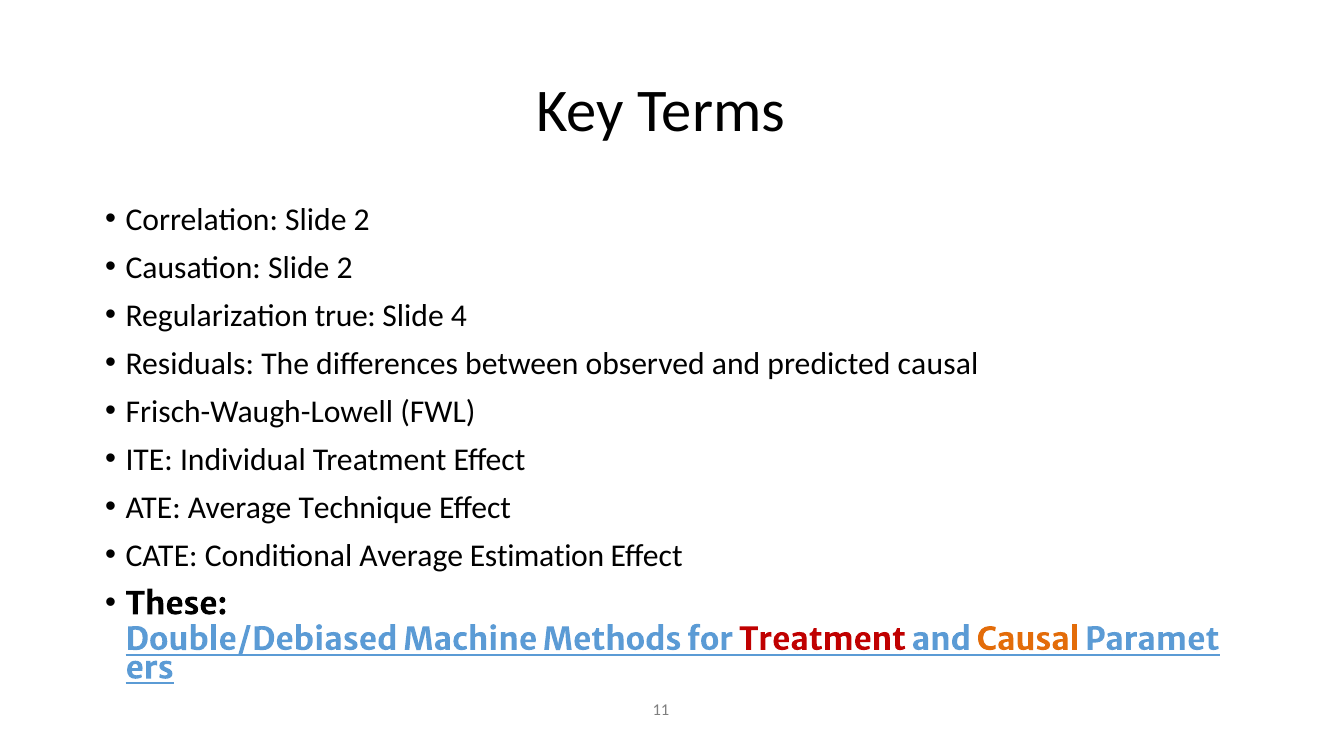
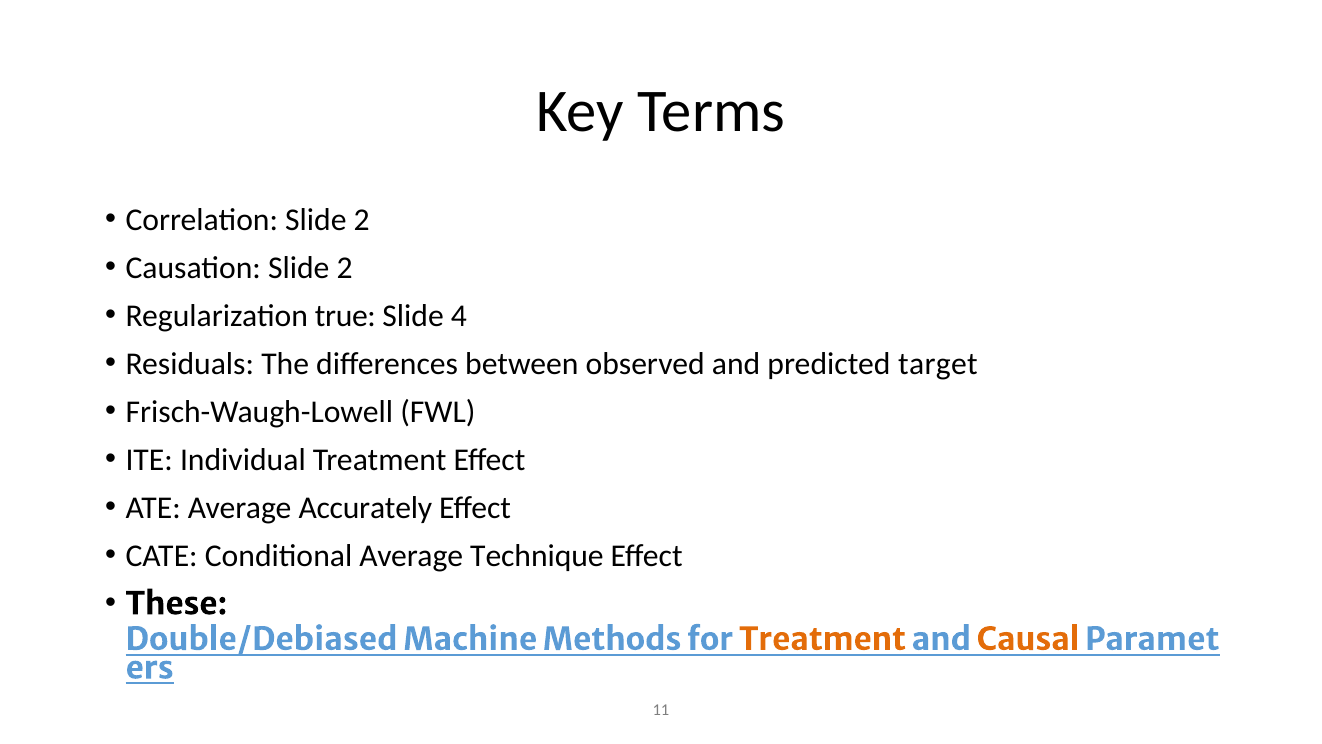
predicted causal: causal -> target (938, 364)
Technique: Technique -> Accurately (365, 508)
Estimation: Estimation -> Technique (537, 556)
Treatment colour: red -> orange (822, 639)
